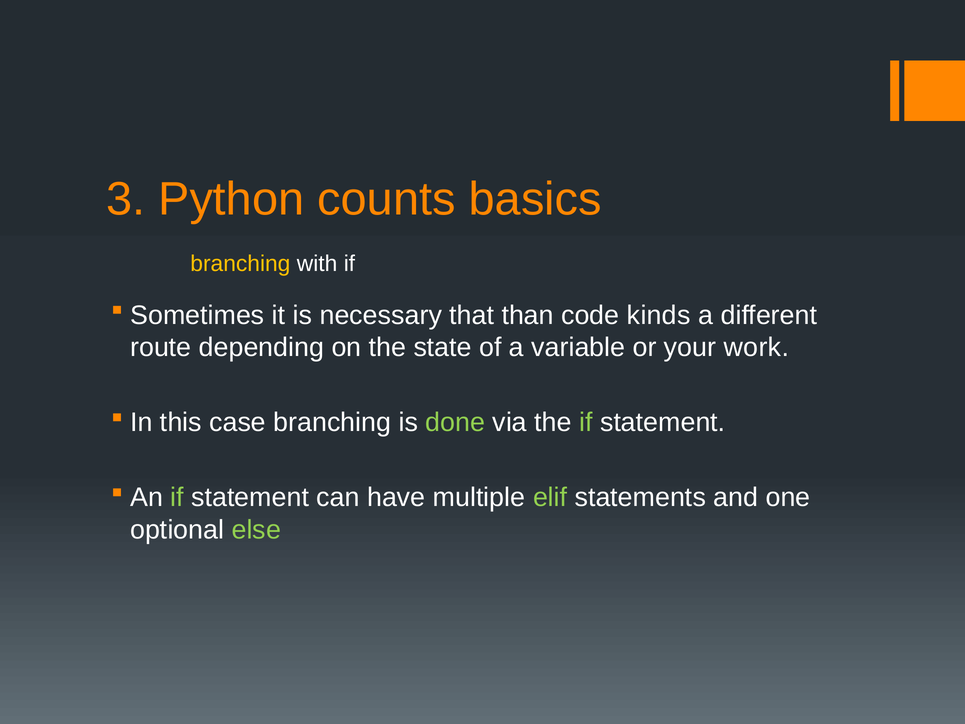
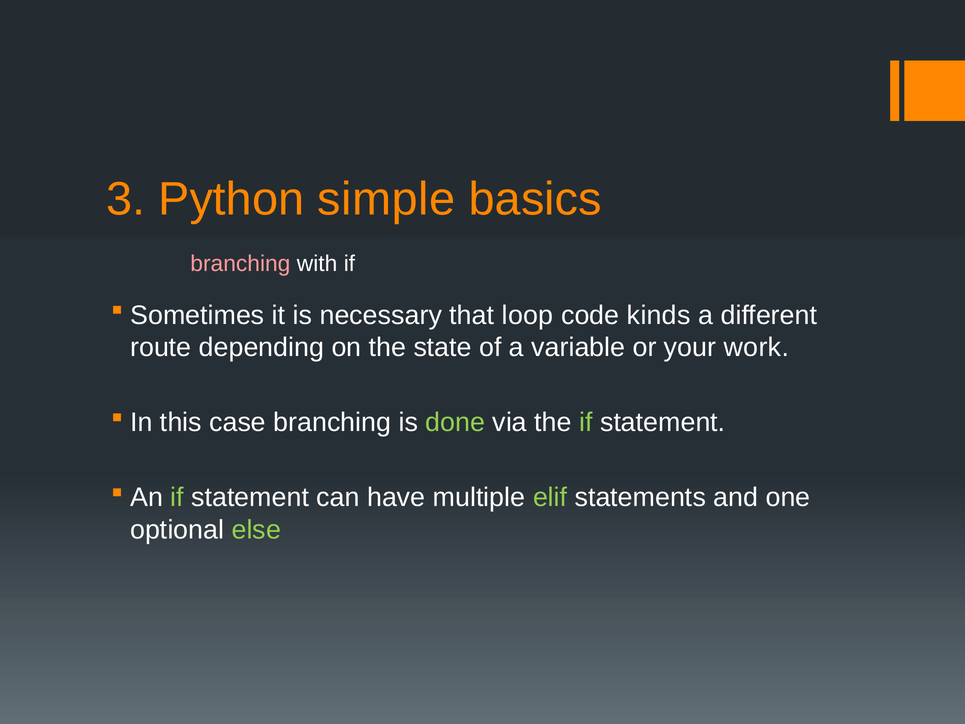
counts: counts -> simple (386, 199)
branching colour: yellow -> pink (240, 264)
than: than -> loop (528, 315)
